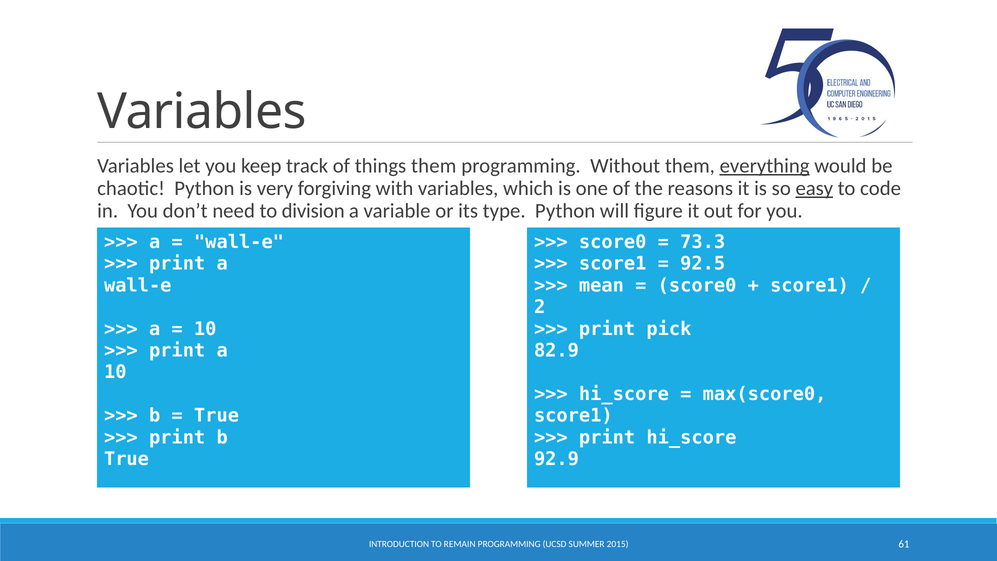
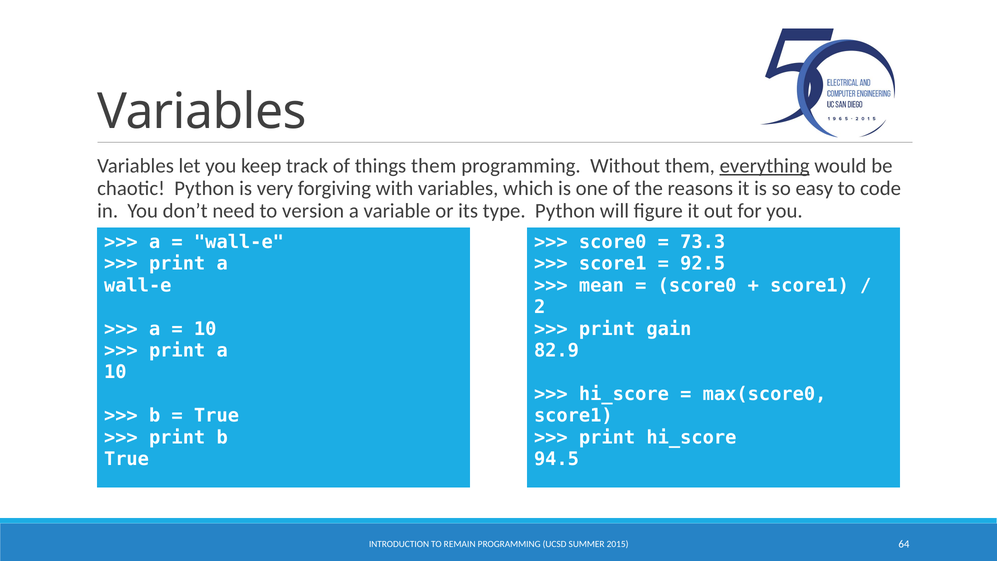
easy underline: present -> none (814, 188)
division: division -> version (313, 211)
pick: pick -> gain (669, 329)
92.9: 92.9 -> 94.5 (556, 459)
61: 61 -> 64 (904, 544)
